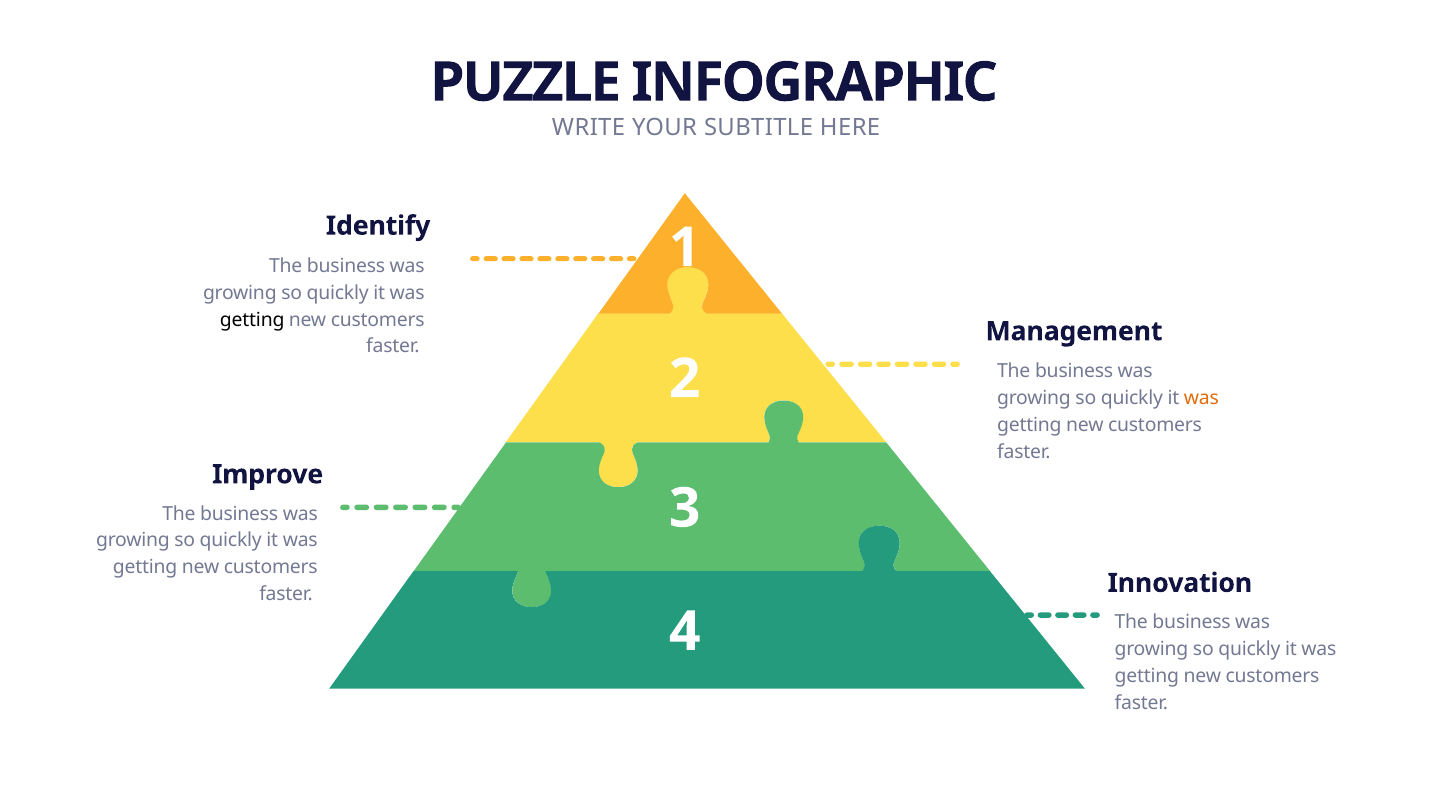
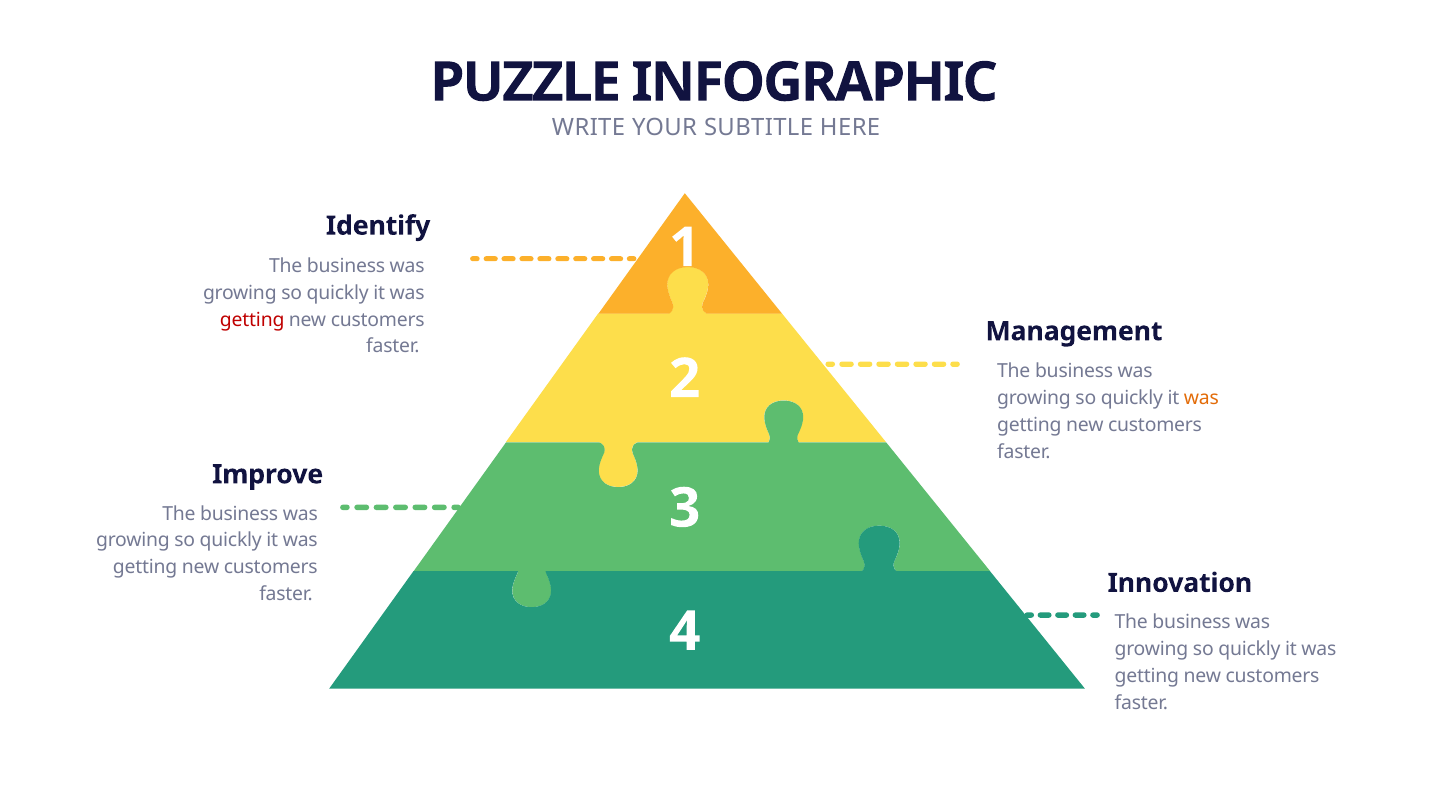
getting colour: black -> red (252, 320)
